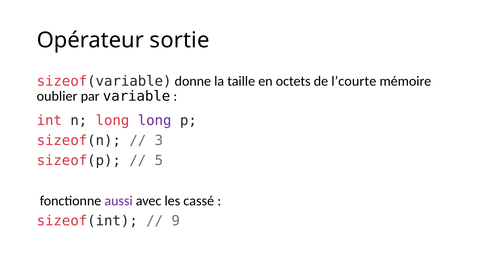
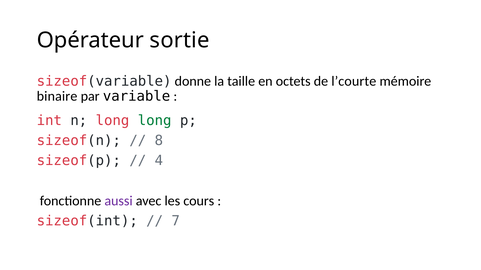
oublier: oublier -> binaire (57, 96)
long colour: purple -> green (155, 121)
3: 3 -> 8 (159, 141)
5: 5 -> 4 (159, 161)
cassé: cassé -> cours (199, 201)
9: 9 -> 7 (176, 221)
